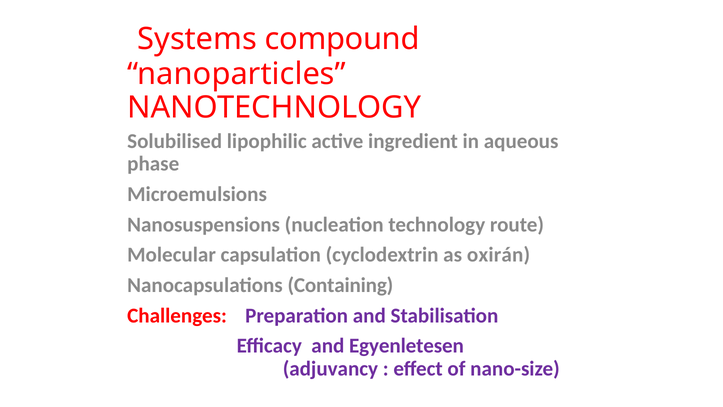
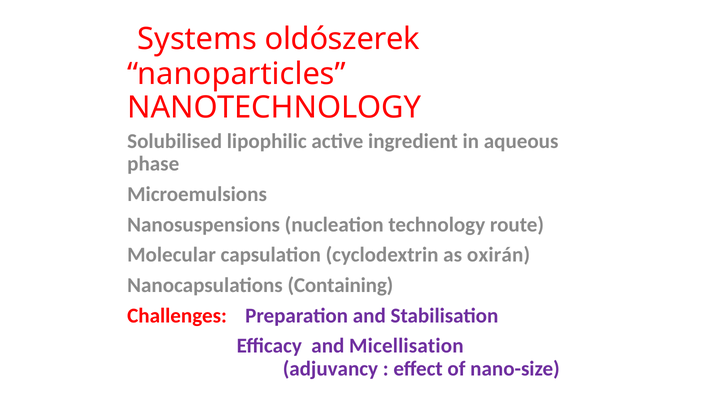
compound: compound -> oldószerek (342, 39)
Egyenletesen: Egyenletesen -> Micellisation (406, 346)
